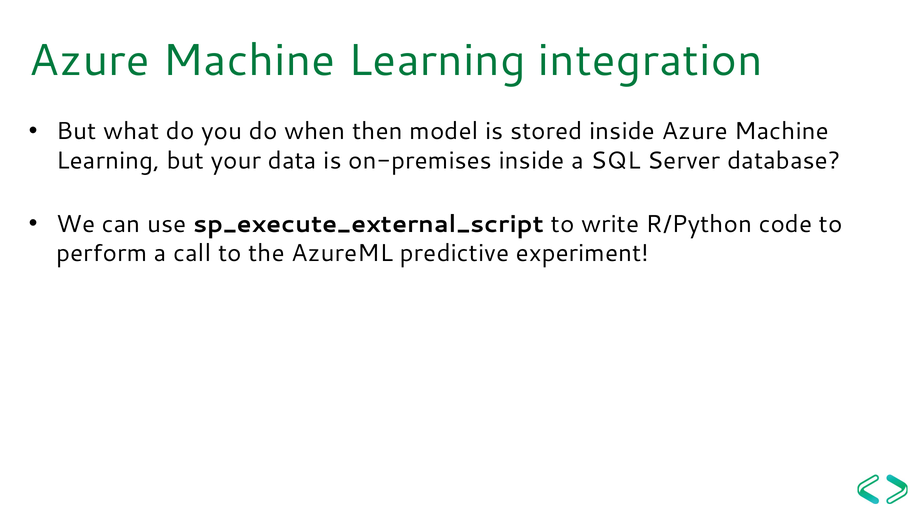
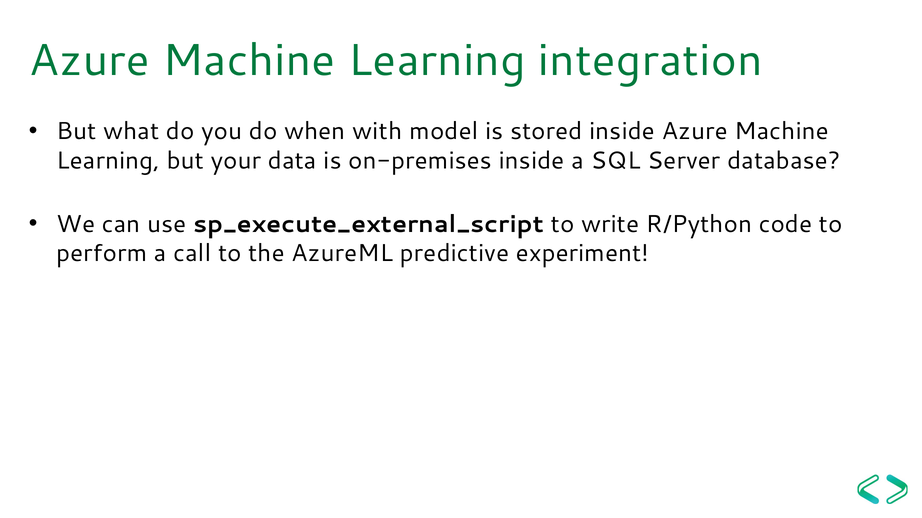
then: then -> with (377, 132)
